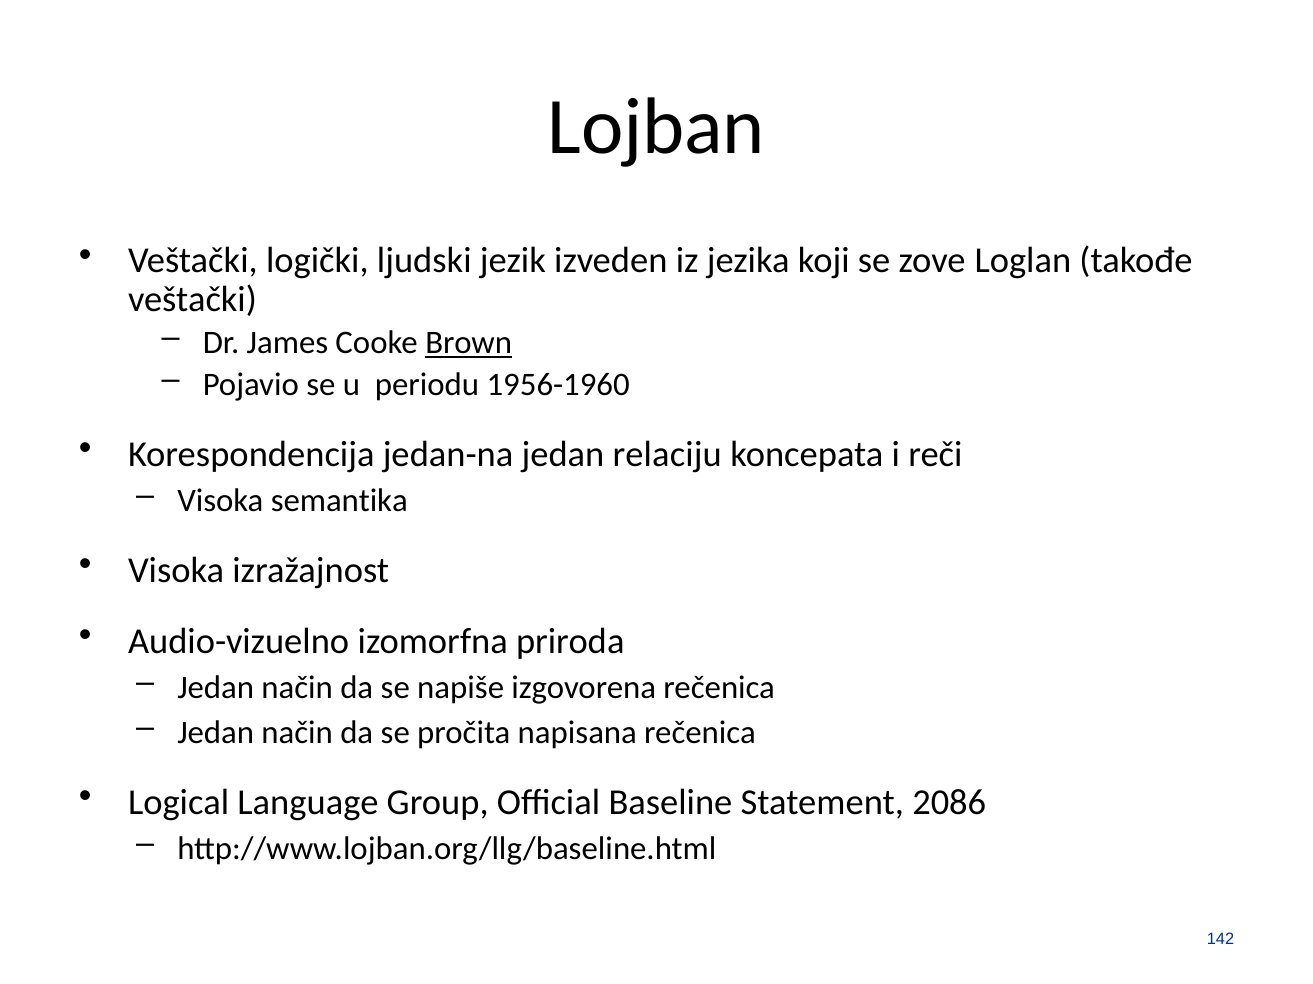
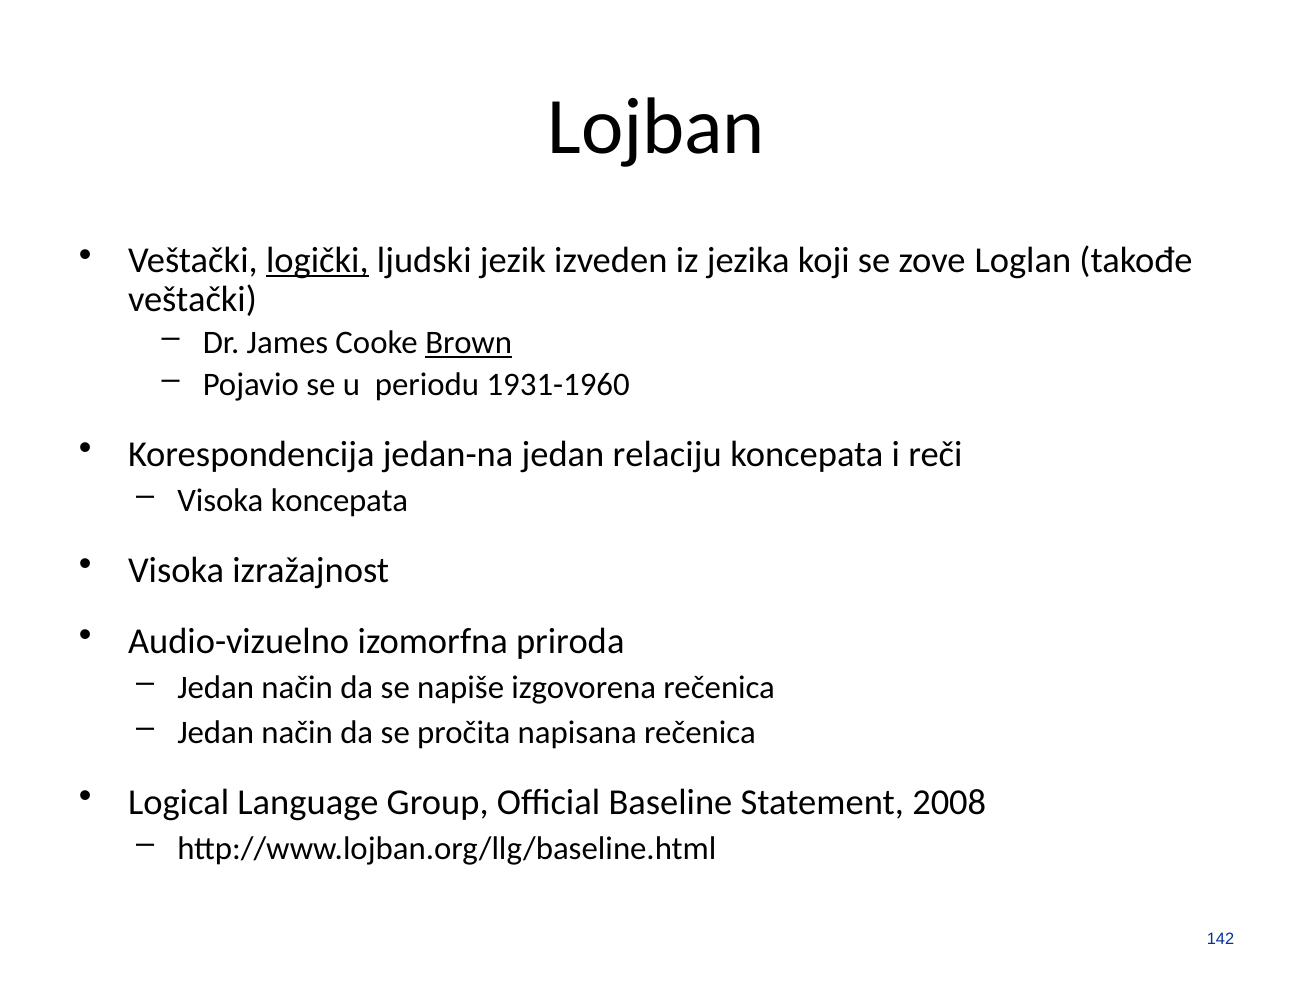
logički underline: none -> present (317, 261)
1956-1960: 1956-1960 -> 1931-1960 (558, 385)
Visoka semantika: semantika -> koncepata (339, 501)
2086: 2086 -> 2008 (949, 803)
